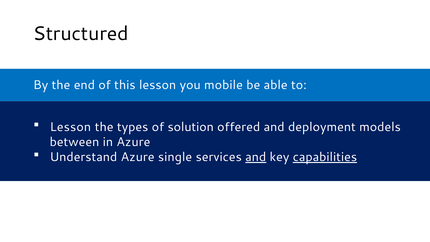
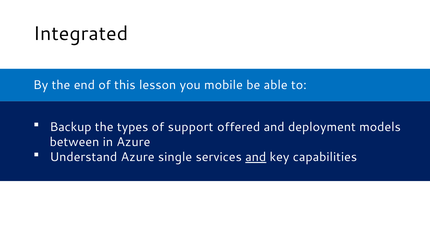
Structured: Structured -> Integrated (81, 34)
Lesson: Lesson -> Backup (71, 127)
solution: solution -> support (191, 127)
capabilities underline: present -> none (325, 157)
